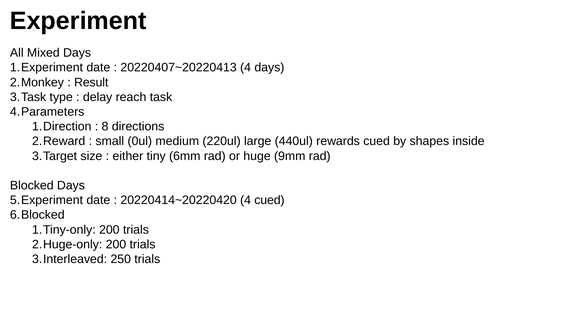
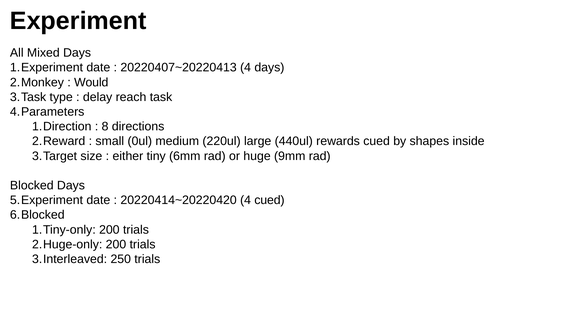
Result: Result -> Would (91, 82)
